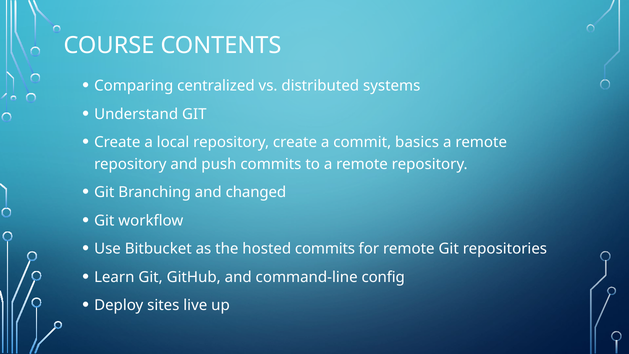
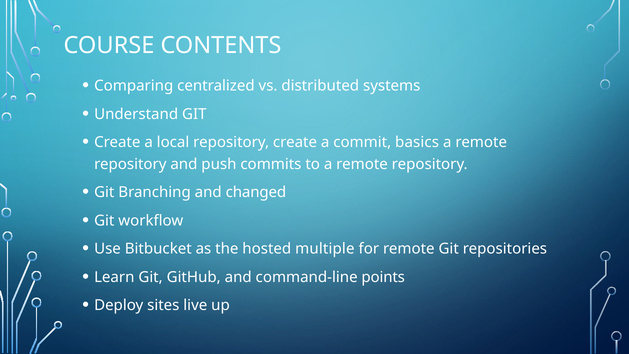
hosted commits: commits -> multiple (325, 249)
config: config -> points (383, 277)
